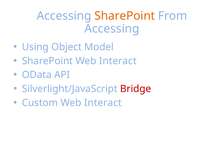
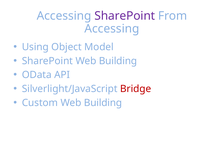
SharePoint colour: orange -> purple (125, 16)
SharePoint Web Interact: Interact -> Building (118, 61)
Custom Web Interact: Interact -> Building (103, 103)
